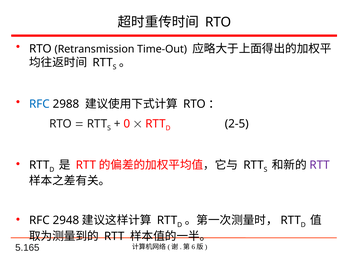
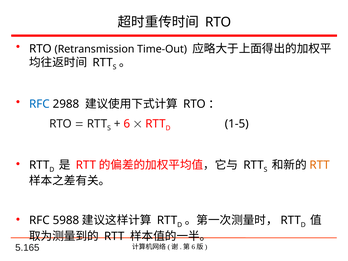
0: 0 -> 6 (127, 124)
2-5: 2-5 -> 1-5 (237, 124)
RTT colour: purple -> orange (320, 165)
2948: 2948 -> 5988 (66, 220)
